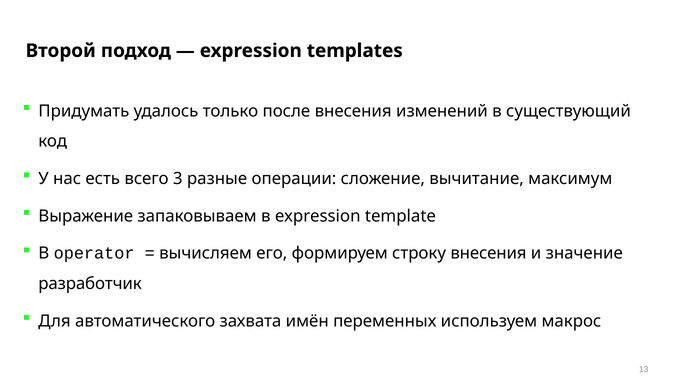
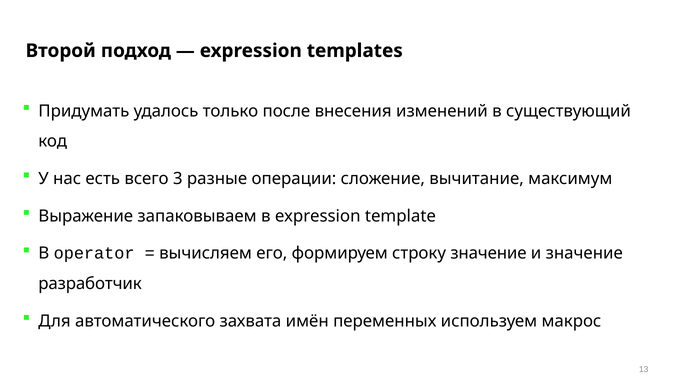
строку внесения: внесения -> значение (488, 253)
